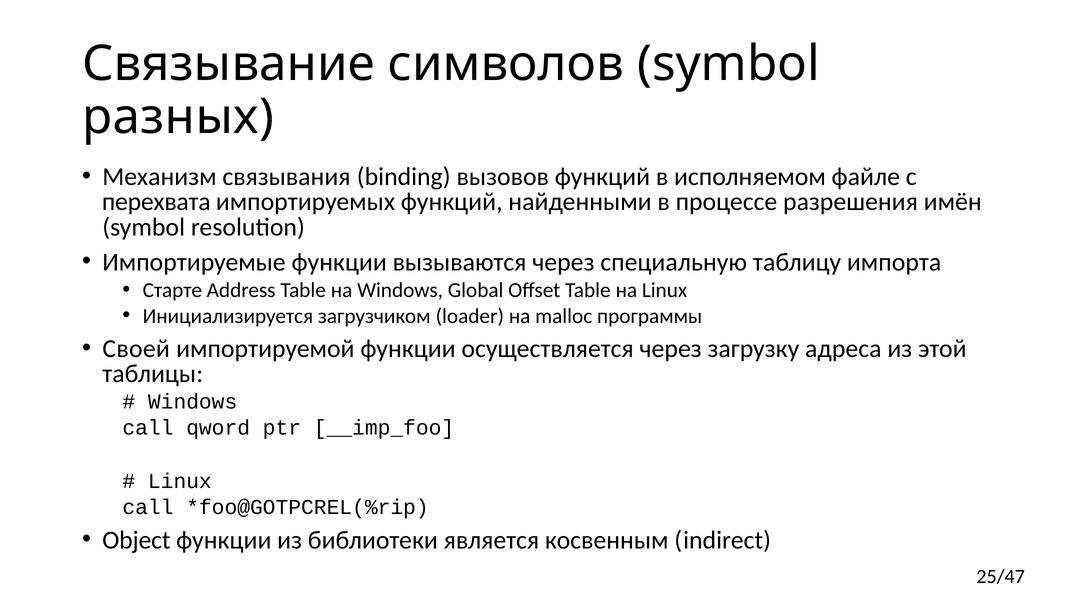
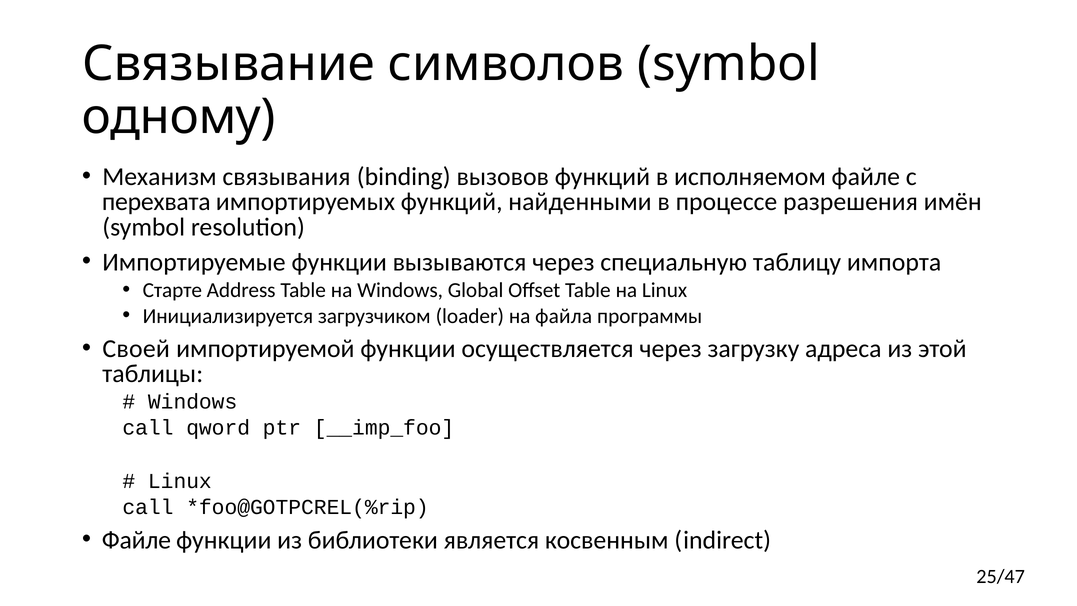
разных: разных -> одному (178, 117)
malloc: malloc -> файла (564, 316)
Object: Object -> Файле (136, 540)
